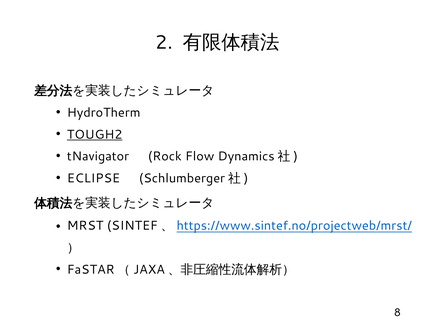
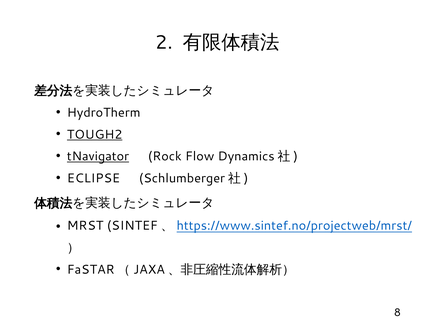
tNavigator underline: none -> present (98, 156)
